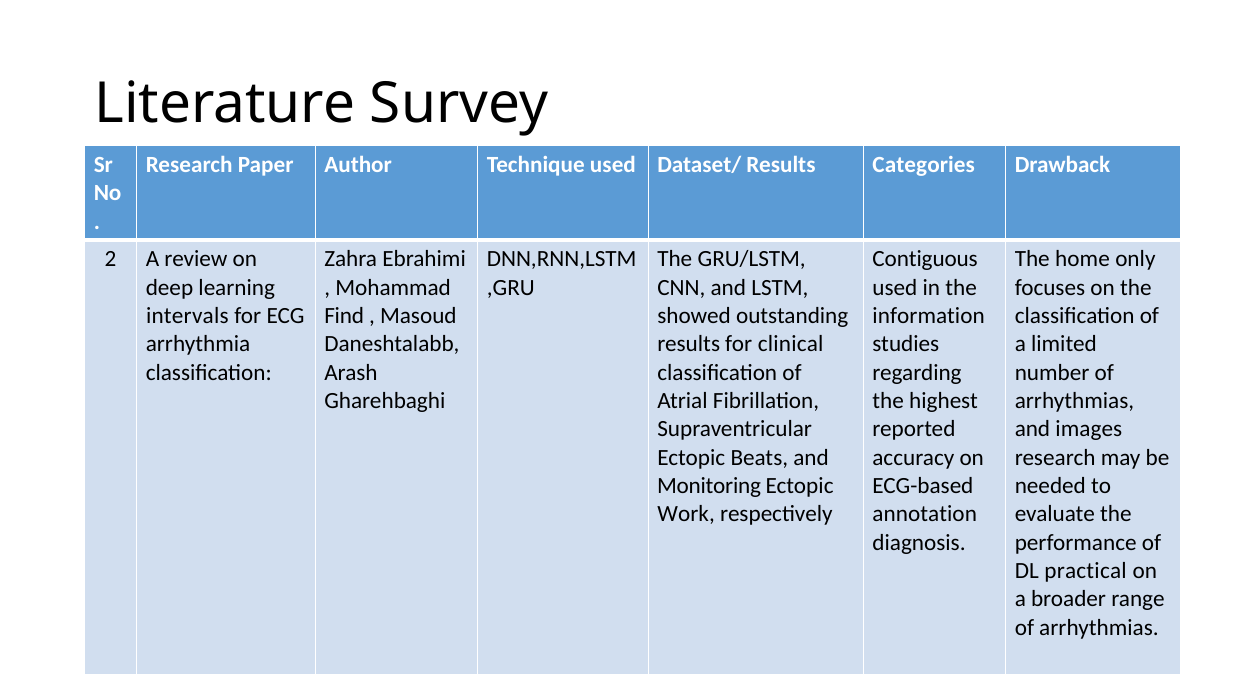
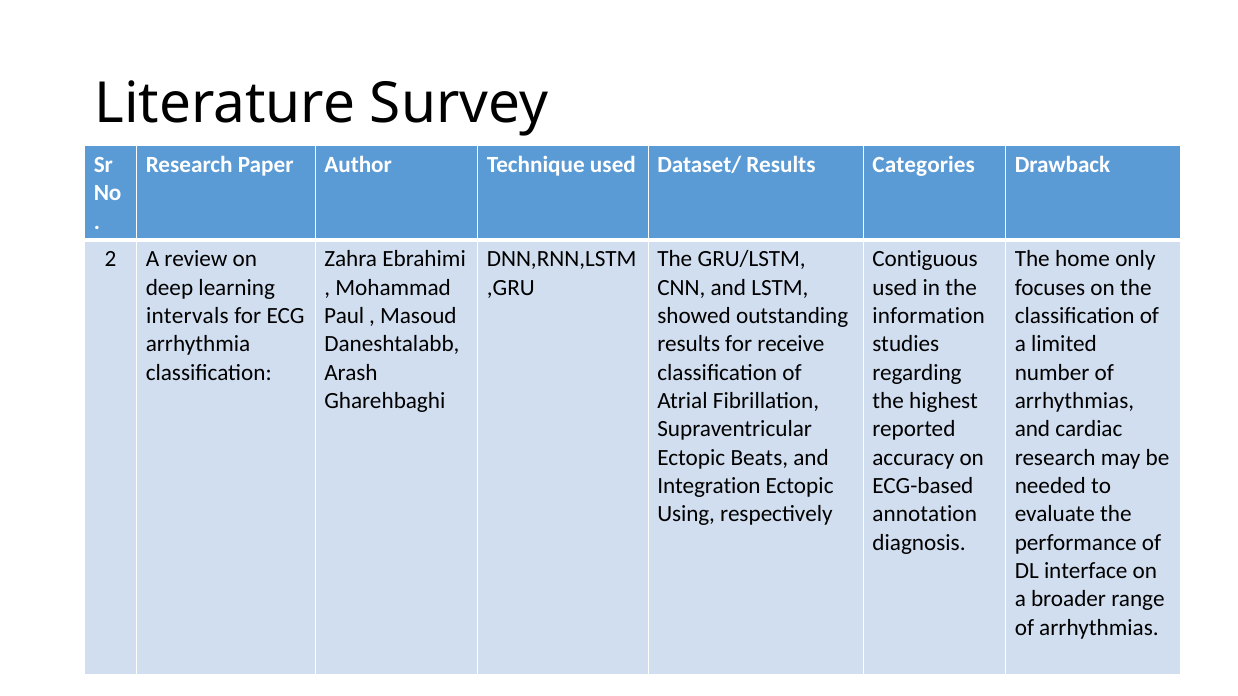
Find: Find -> Paul (344, 316)
clinical: clinical -> receive (791, 344)
images: images -> cardiac (1089, 429)
Monitoring: Monitoring -> Integration (709, 486)
Work: Work -> Using (686, 514)
practical: practical -> interface (1086, 571)
